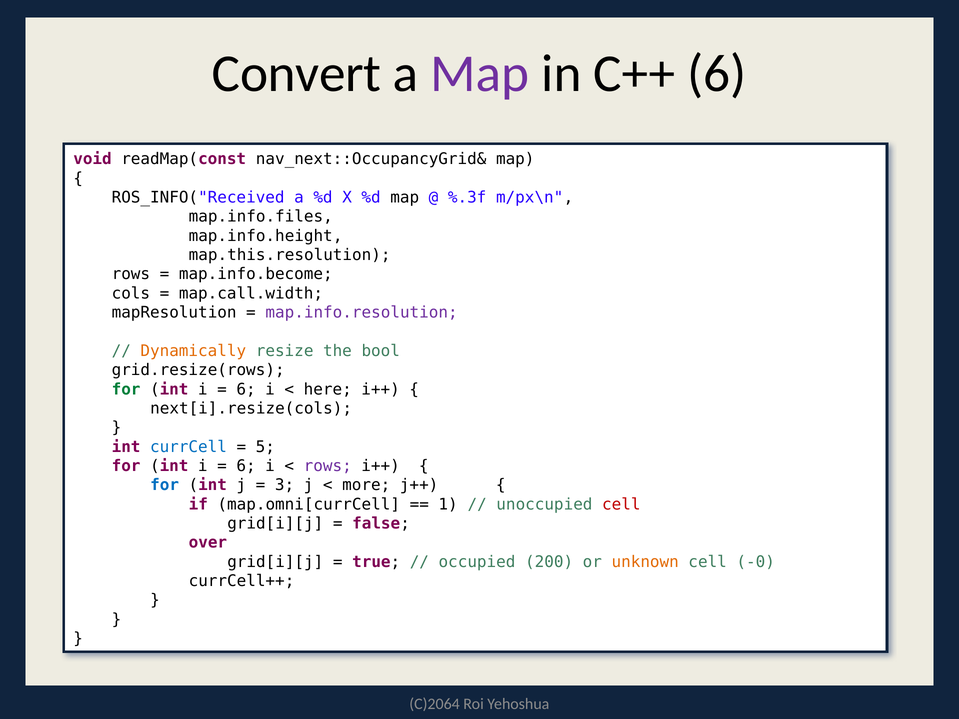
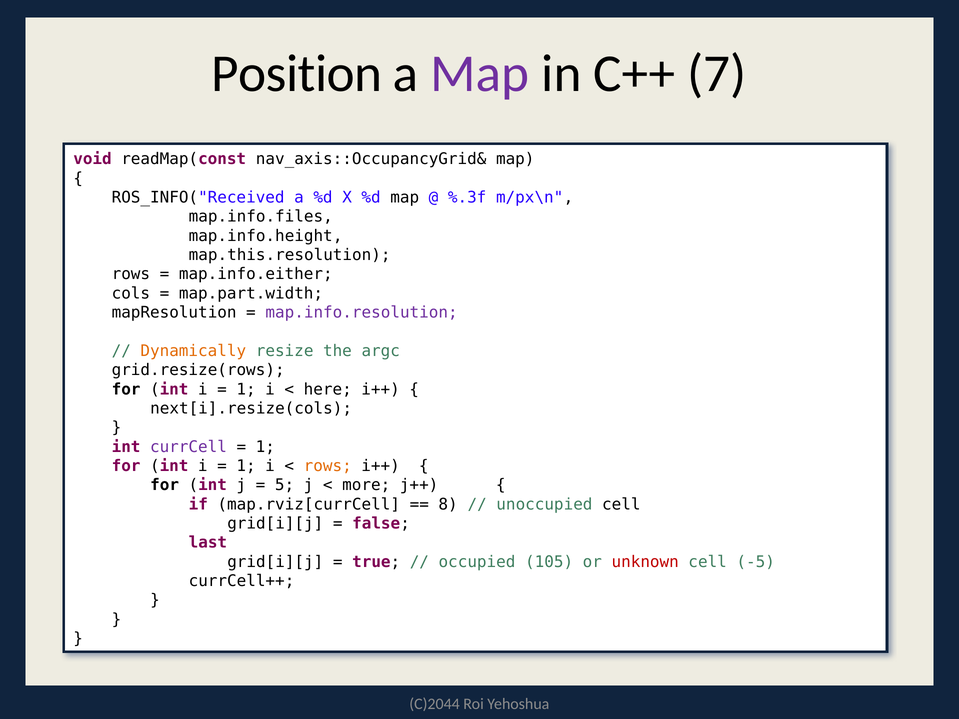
Convert: Convert -> Position (297, 74)
C++ 6: 6 -> 7 (717, 74)
nav_next::OccupancyGrid&: nav_next::OccupancyGrid& -> nav_axis::OccupancyGrid& (371, 159)
map.info.become: map.info.become -> map.info.either (256, 274)
map.call.width: map.call.width -> map.part.width (251, 293)
bool: bool -> argc (381, 351)
for colour: green -> black (126, 389)
6: 6 -> 1 (246, 389)
currCell colour: blue -> purple (188, 447)
5: 5 -> 1 (265, 447)
6: 6 -> 1 (246, 466)
rows colour: purple -> orange (328, 466)
for colour: blue -> black (165, 485)
3: 3 -> 5 (285, 485)
map.omni[currCell: map.omni[currCell -> map.rviz[currCell (309, 504)
1: 1 -> 8 (448, 504)
cell colour: red -> black (621, 504)
over: over -> last (208, 543)
200: 200 -> 105 (549, 562)
unknown colour: orange -> red (645, 562)
-0: -0 -> -5 (756, 562)
C)2064: C)2064 -> C)2044 (435, 704)
